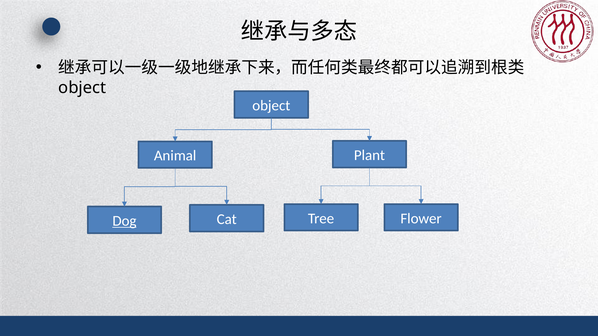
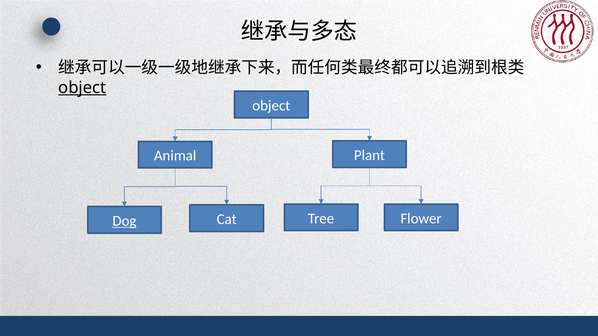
object underline: none -> present (82, 88)
